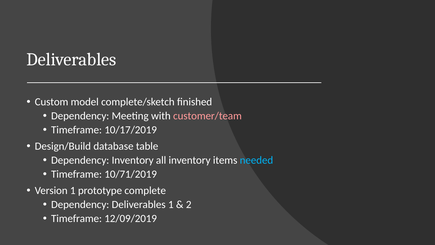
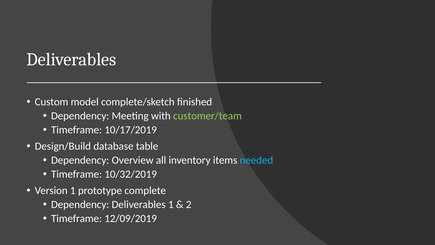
customer/team colour: pink -> light green (207, 116)
Dependency Inventory: Inventory -> Overview (133, 160)
10/71/2019: 10/71/2019 -> 10/32/2019 (131, 174)
